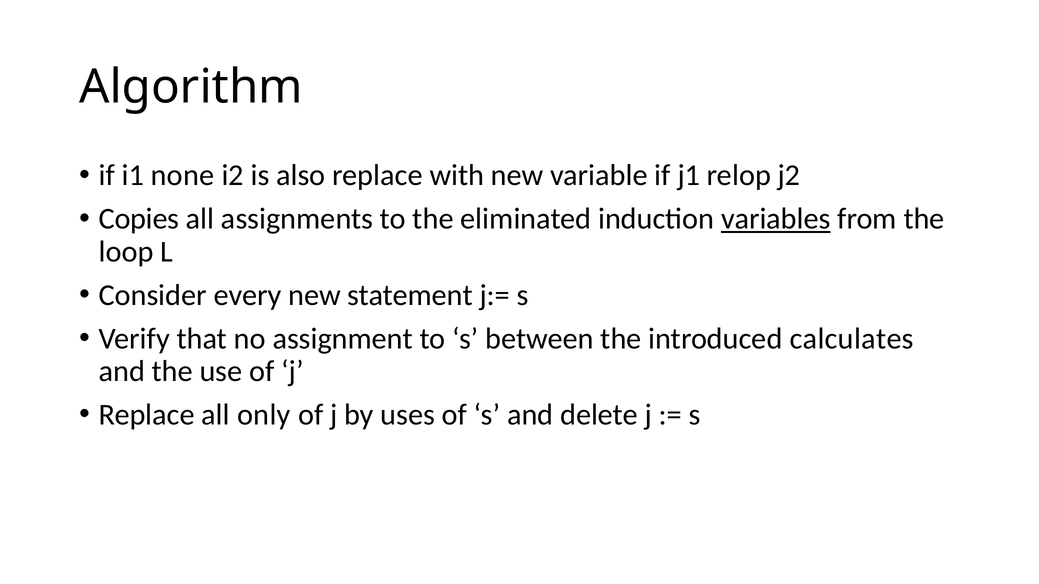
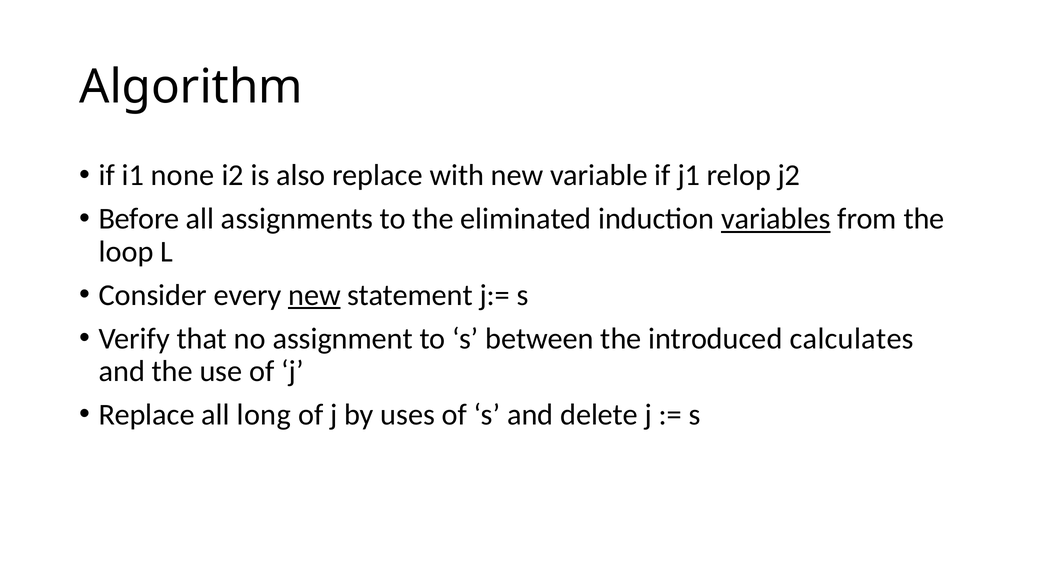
Copies: Copies -> Before (139, 219)
new underline: none -> present (314, 295)
only: only -> long (264, 415)
